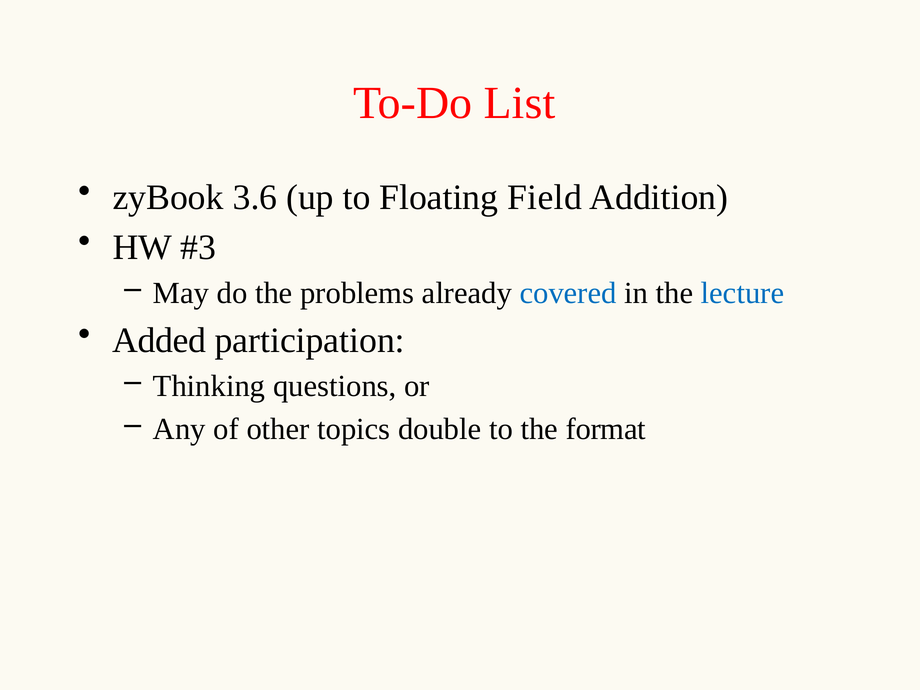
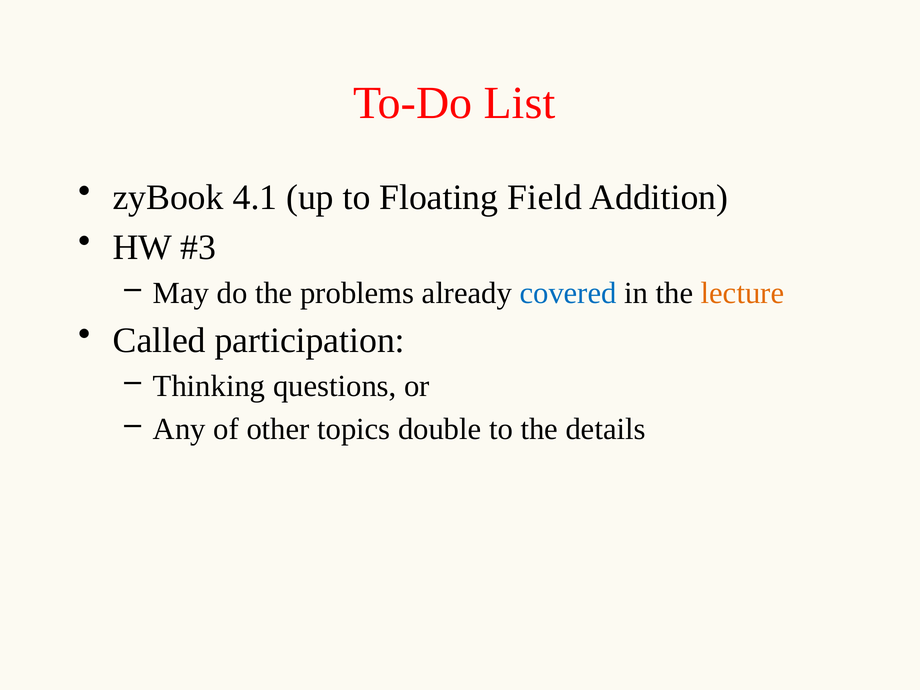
3.6: 3.6 -> 4.1 (255, 197)
lecture colour: blue -> orange (743, 293)
Added: Added -> Called (159, 340)
format: format -> details (606, 429)
